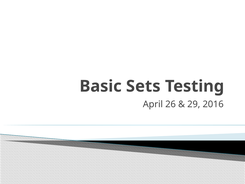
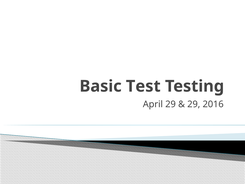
Sets: Sets -> Test (143, 86)
April 26: 26 -> 29 (171, 104)
